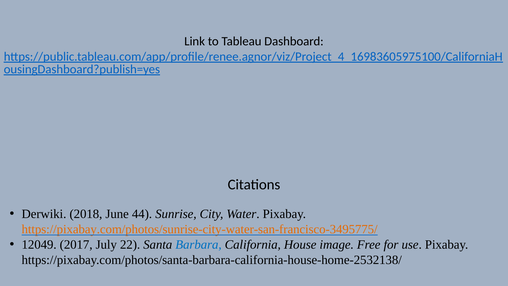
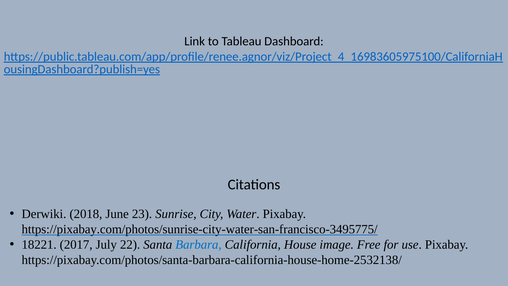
44: 44 -> 23 (142, 214)
https://pixabay.com/photos/sunrise-city-water-san-francisco-3495775/ colour: orange -> black (200, 229)
12049: 12049 -> 18221 (39, 244)
